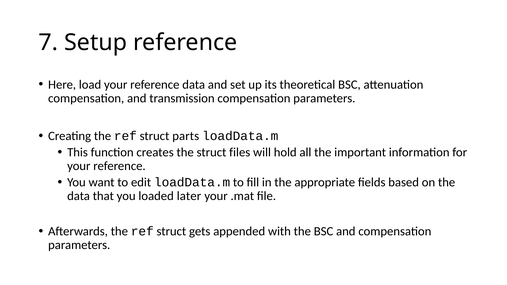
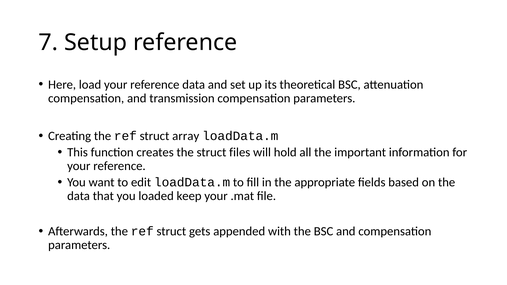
parts: parts -> array (186, 136)
later: later -> keep (189, 196)
